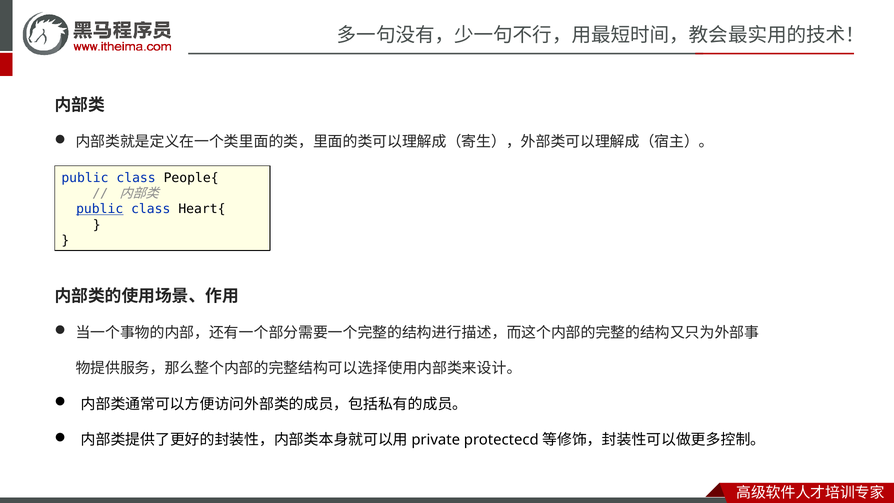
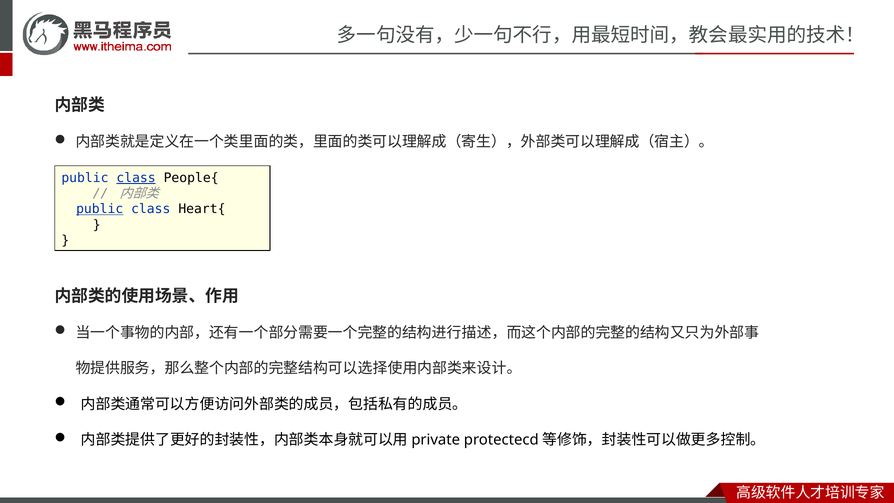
class underline: none -> present (136, 178)
